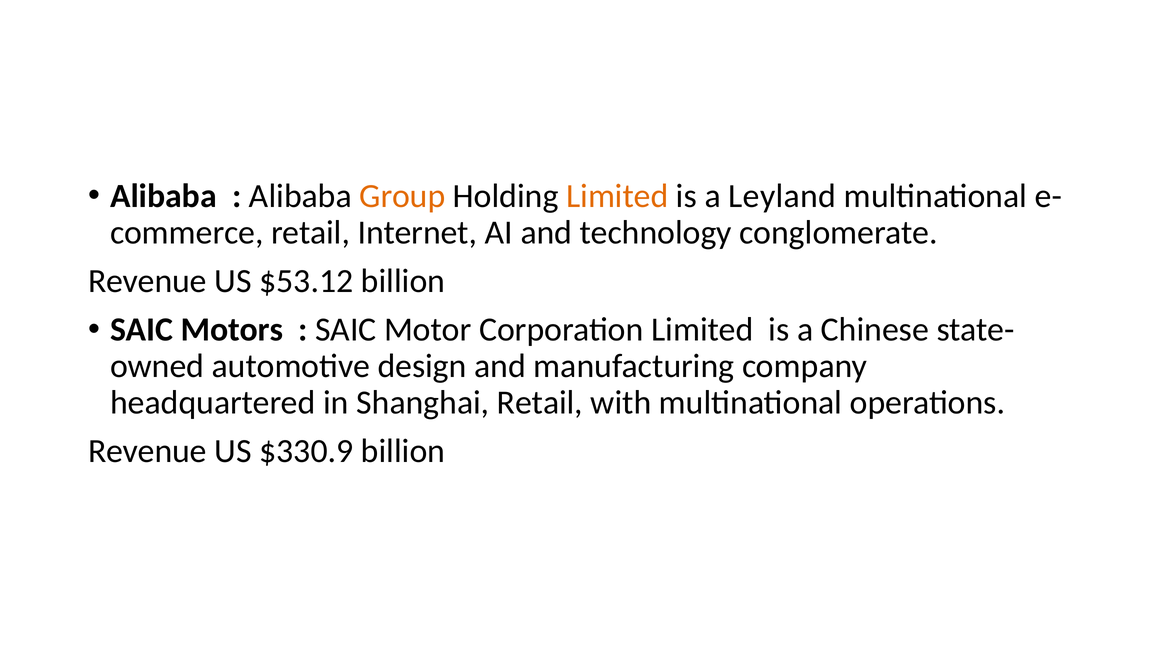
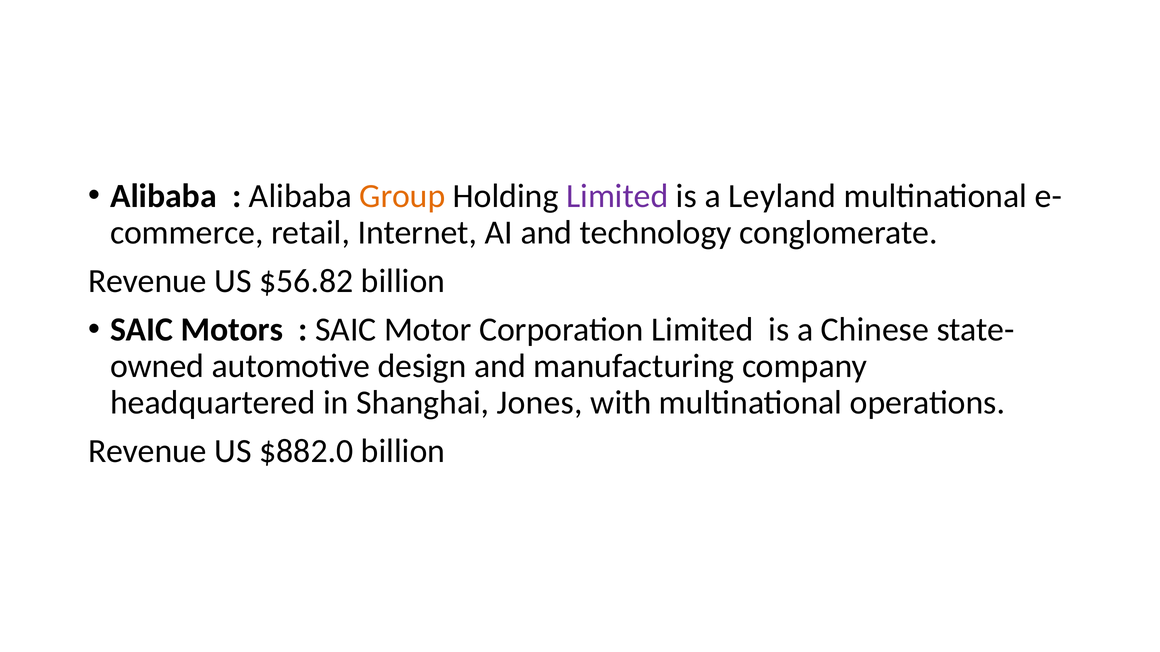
Limited colour: orange -> purple (617, 196)
$53.12: $53.12 -> $56.82 (306, 281)
Shanghai Retail: Retail -> Jones (540, 403)
$330.9: $330.9 -> $882.0 (306, 452)
